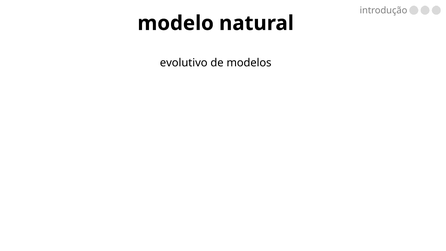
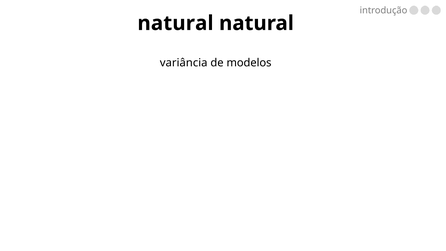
modelo: modelo -> natural (176, 23)
evolutivo: evolutivo -> variância (184, 63)
